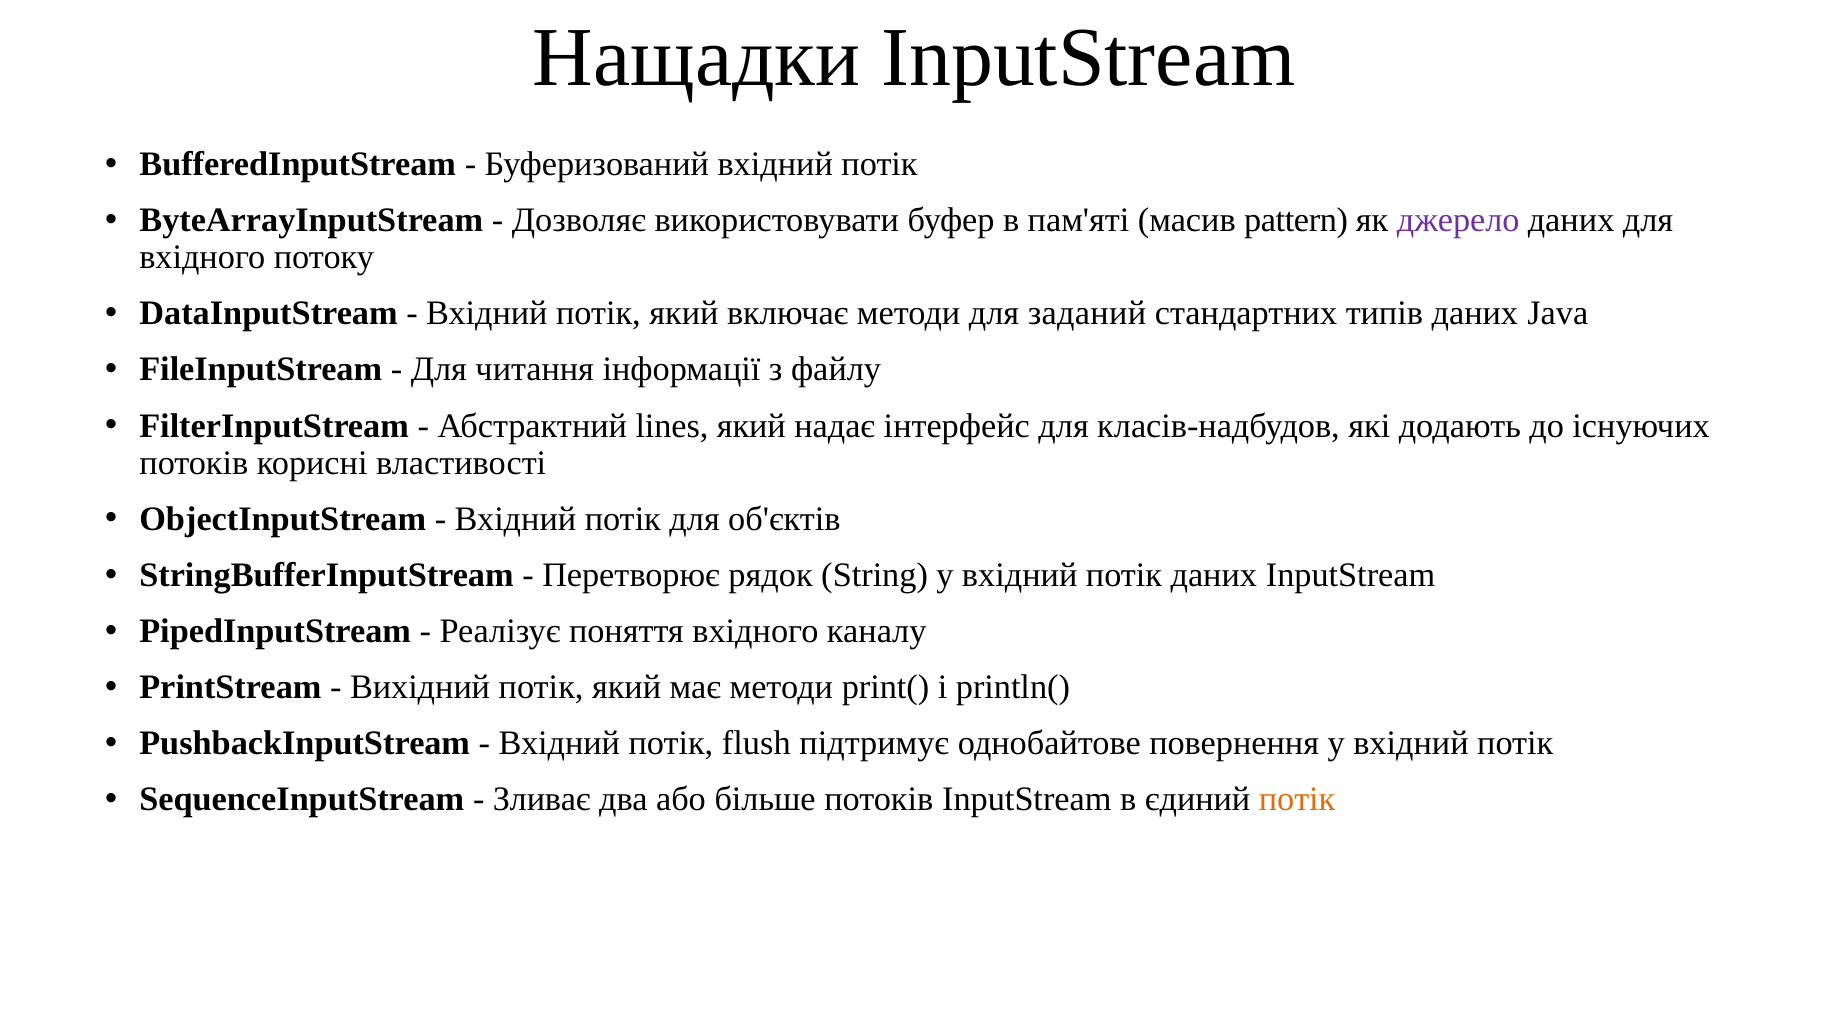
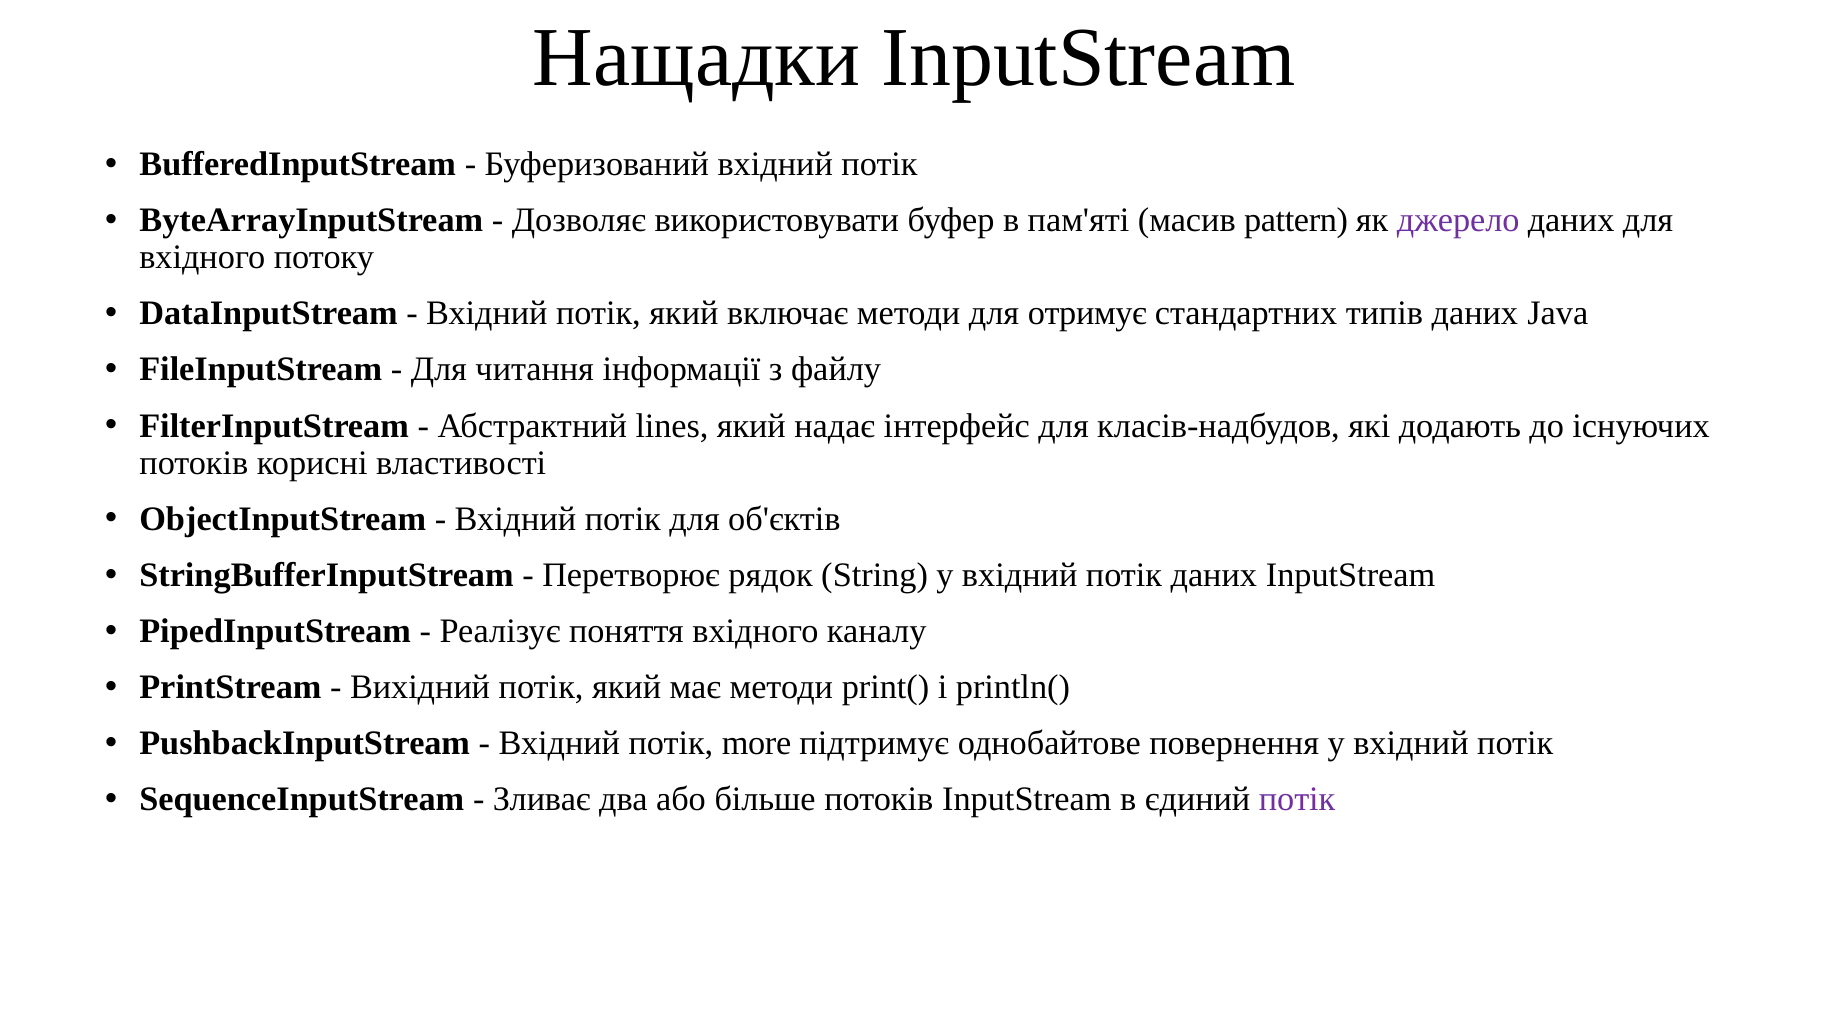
заданий: заданий -> отримує (1087, 313)
flush: flush -> more (757, 743)
потік colour: orange -> purple (1297, 799)
